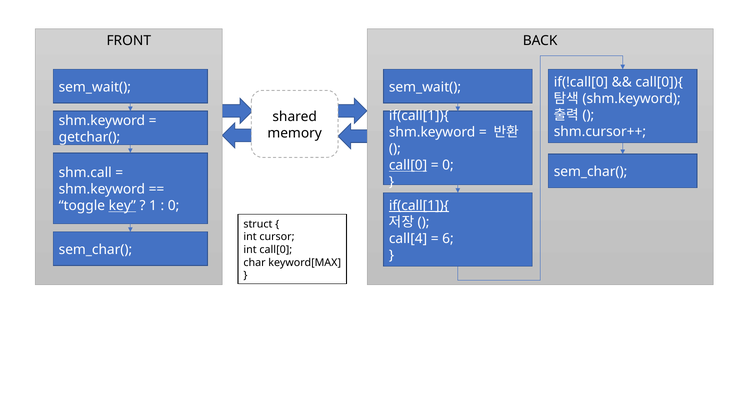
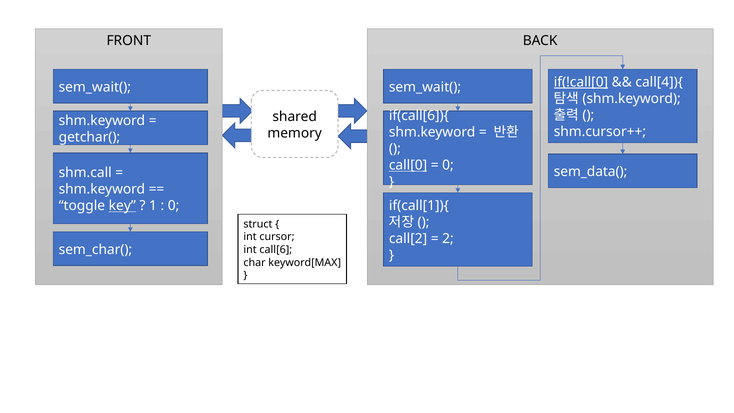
if(!call[0 underline: none -> present (581, 82)
call[0]){: call[0]){ -> call[4]){ (659, 82)
if(call[1]){: if(call[1]){ -> if(call[6]){ (419, 116)
sem_char(: sem_char( -> sem_data( (591, 172)
if(call[1]){ underline: present -> none (419, 206)
call[4: call[4 -> call[2 (408, 239)
6: 6 -> 2 (448, 239)
int call[0: call[0 -> call[6 (276, 250)
